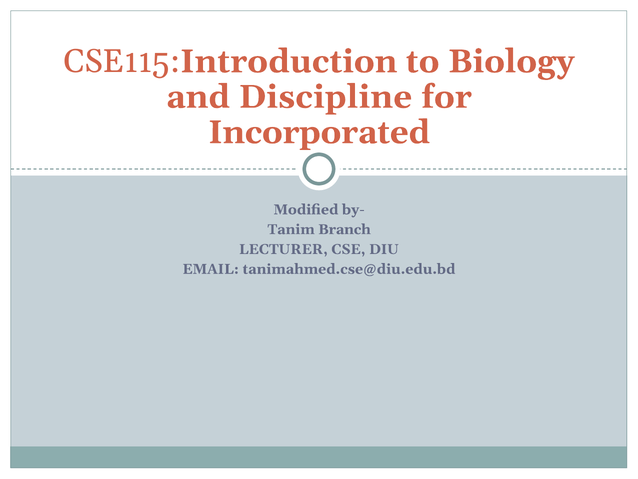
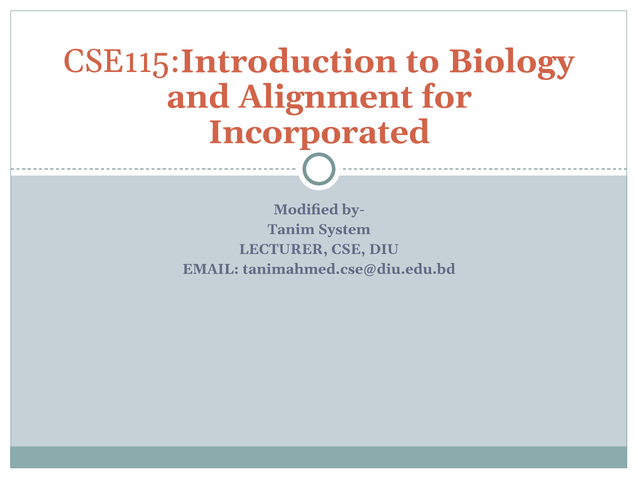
Discipline: Discipline -> Alignment (326, 97)
Branch: Branch -> System (344, 229)
